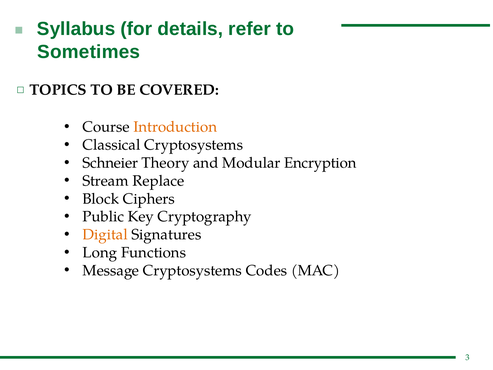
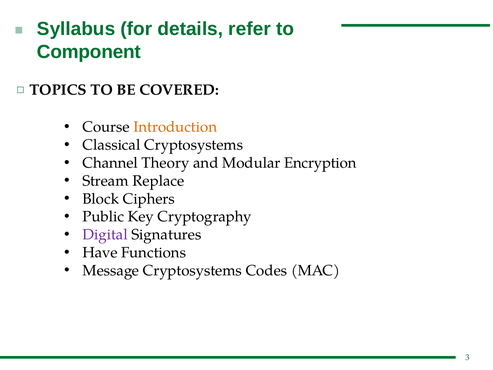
Sometimes: Sometimes -> Component (89, 52)
Schneier: Schneier -> Channel (110, 163)
Digital colour: orange -> purple (105, 235)
Long: Long -> Have (100, 253)
